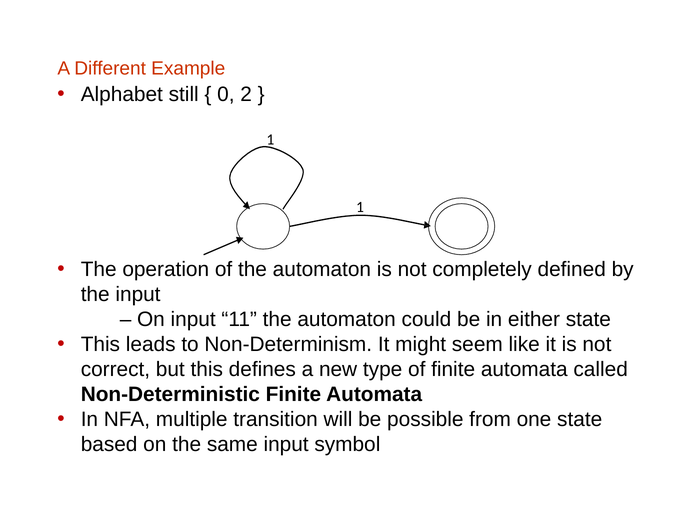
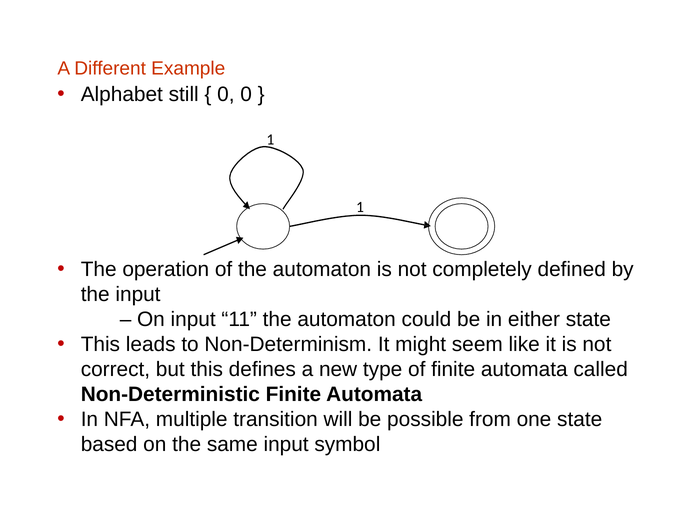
0 2: 2 -> 0 (246, 95)
